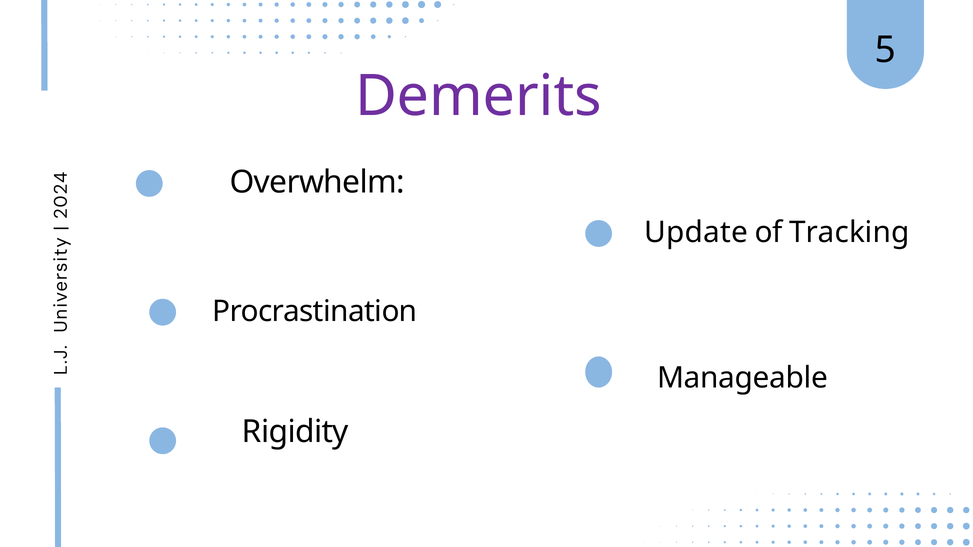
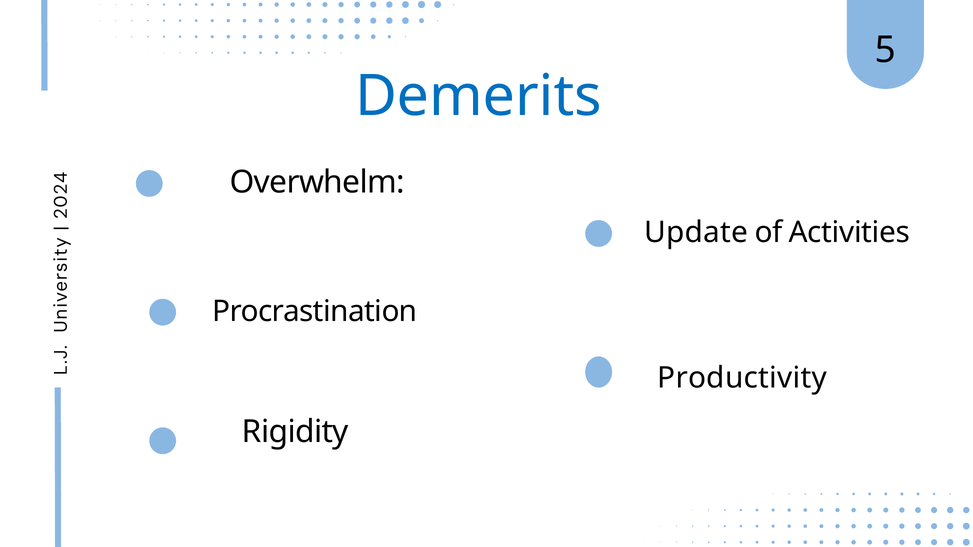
Demerits colour: purple -> blue (478, 97)
Tracking: Tracking -> Activities (849, 233)
Manageable: Manageable -> Productivity (742, 378)
